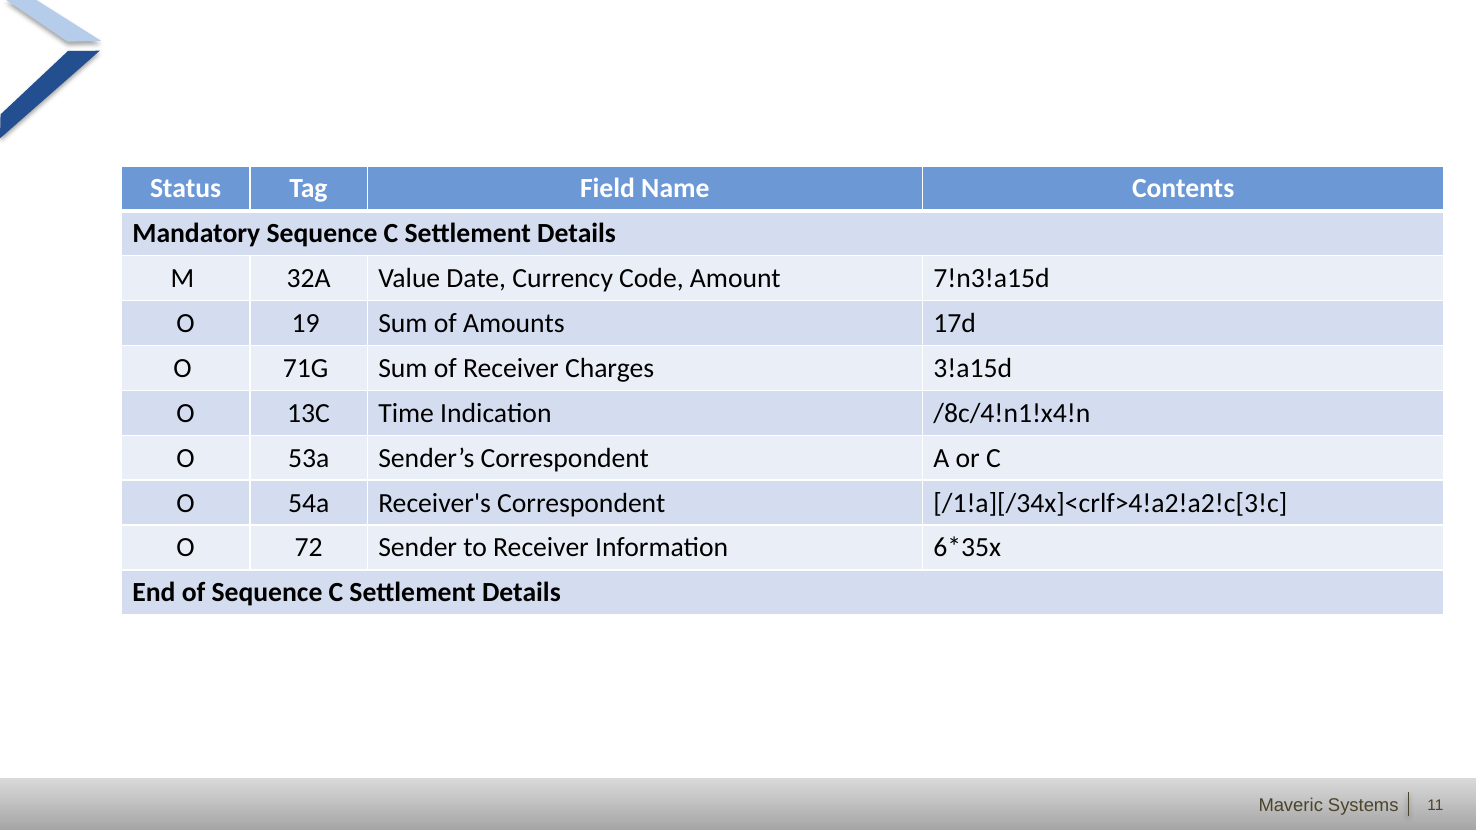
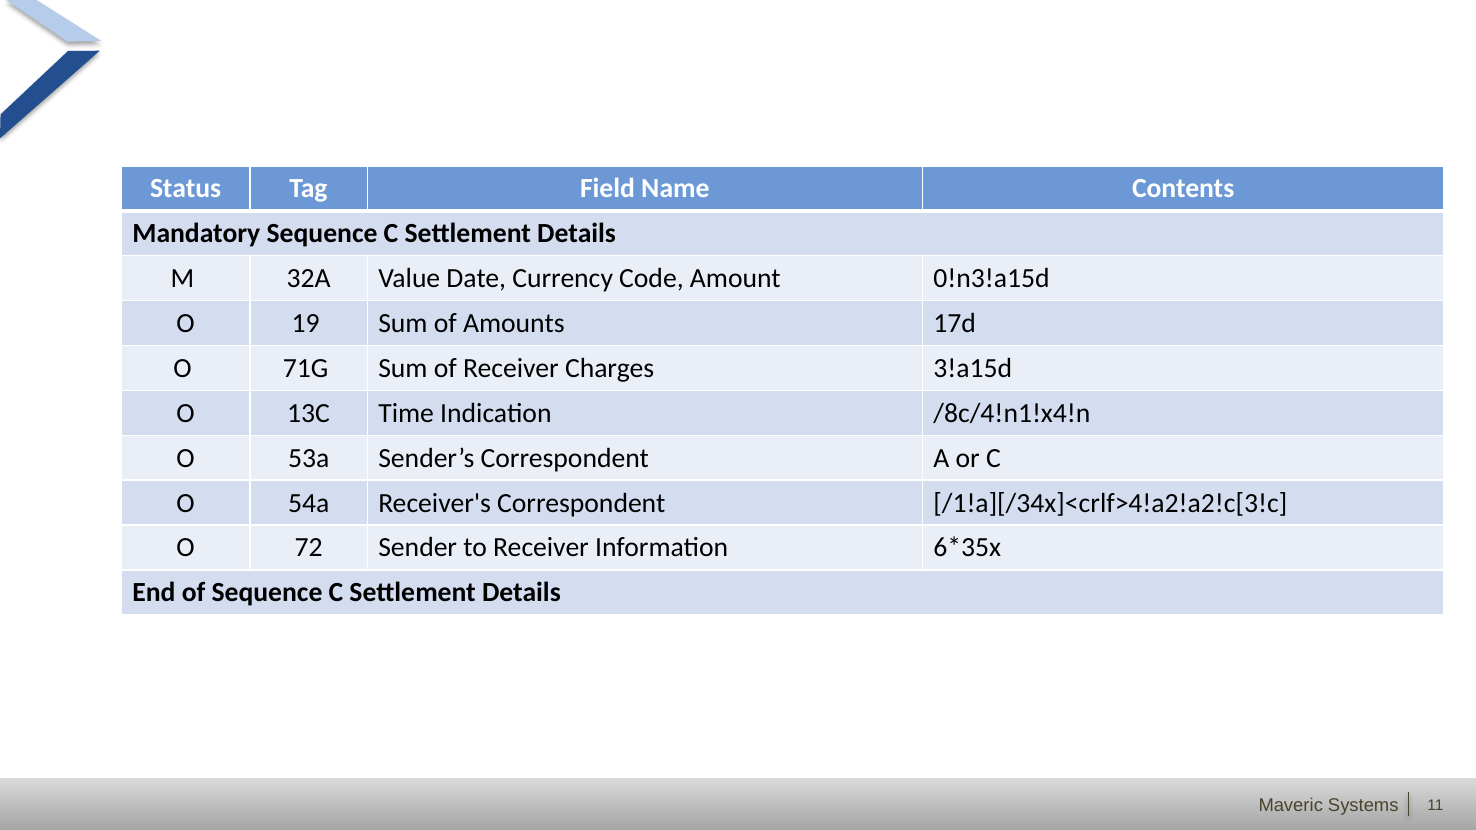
7!n3!a15d: 7!n3!a15d -> 0!n3!a15d (992, 279)
